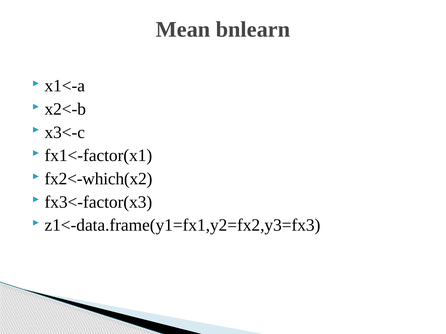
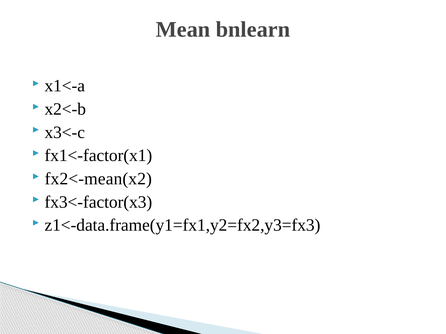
fx2<-which(x2: fx2<-which(x2 -> fx2<-mean(x2 (98, 179)
